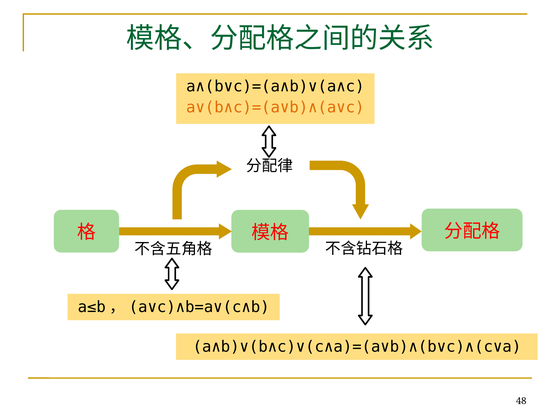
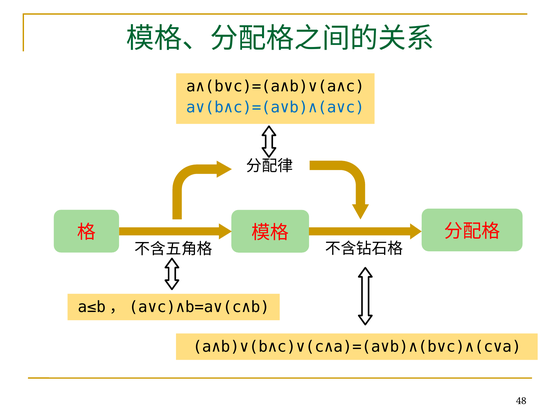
a∨(b∧c)=(a∨b)∧(a∨c colour: orange -> blue (275, 108)
